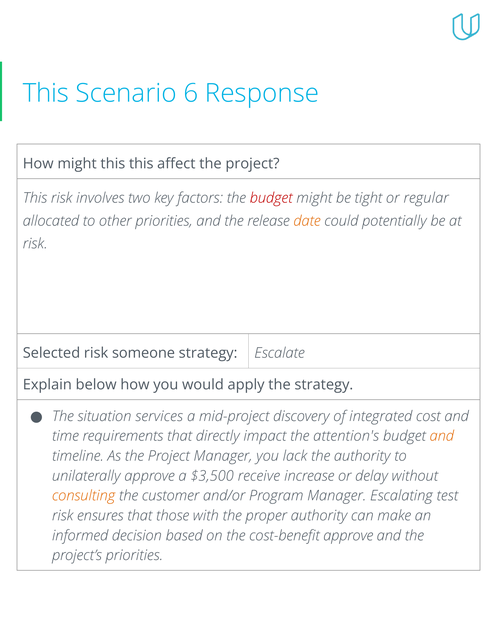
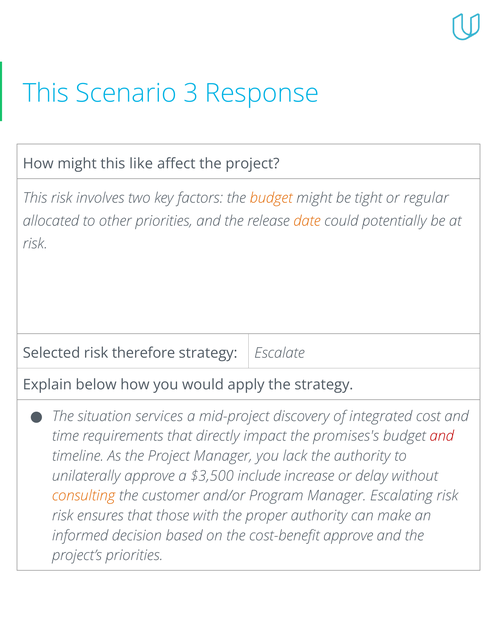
6: 6 -> 3 (191, 93)
this this: this -> like (141, 164)
budget colour: red -> orange (271, 198)
someone: someone -> therefore (144, 353)
attention's: attention's -> promises's (346, 436)
and colour: orange -> red (442, 436)
receive: receive -> include (259, 476)
Escalating test: test -> risk (447, 496)
